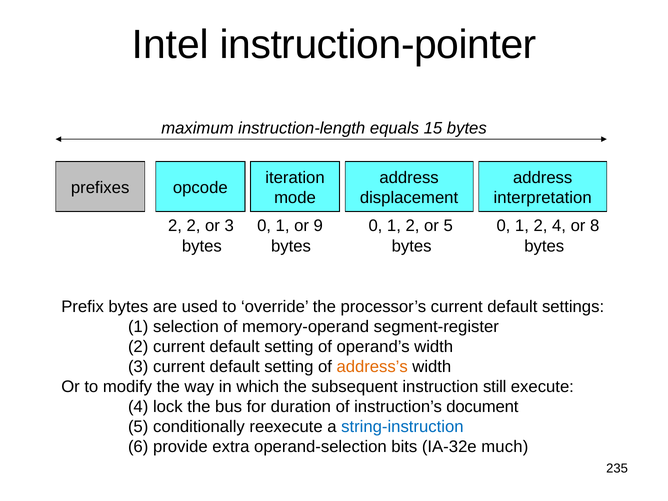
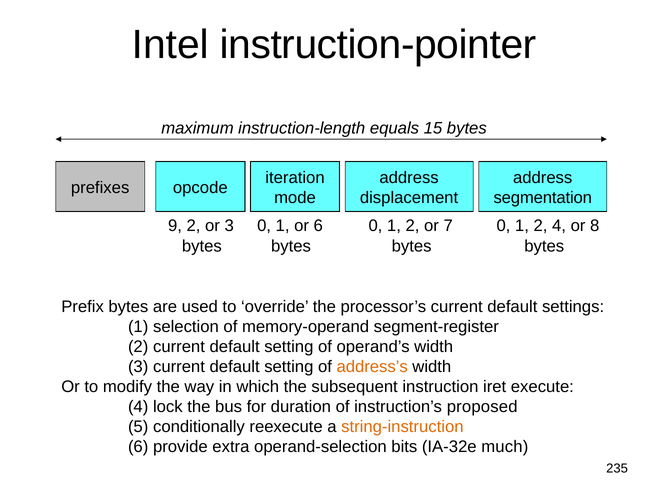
interpretation: interpretation -> segmentation (543, 198)
2: 2 -> 9 (175, 226)
or 9: 9 -> 6 (318, 226)
or 5: 5 -> 7 (448, 226)
still: still -> iret (495, 387)
document: document -> proposed (482, 407)
string-instruction colour: blue -> orange (402, 427)
